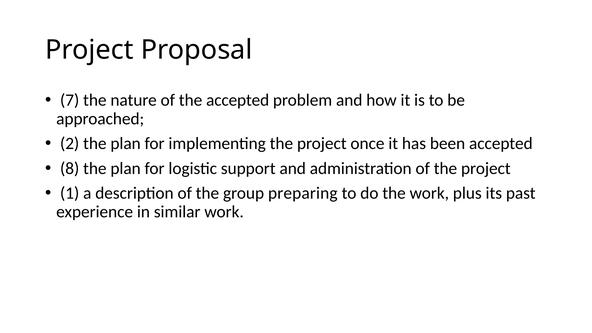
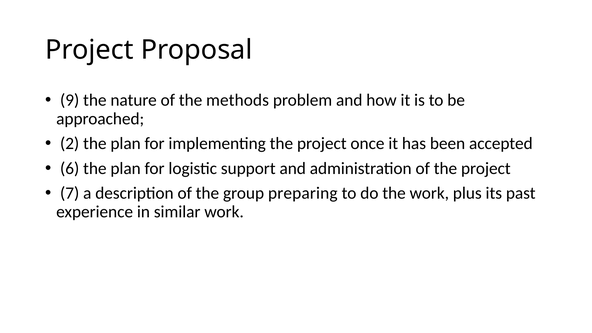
7: 7 -> 9 (70, 100)
the accepted: accepted -> methods (238, 100)
8: 8 -> 6 (70, 168)
1: 1 -> 7 (70, 193)
